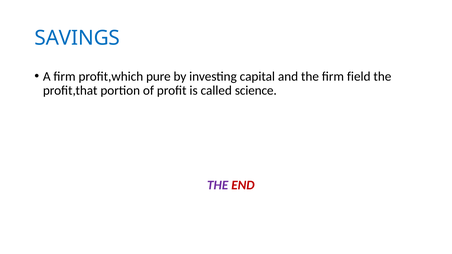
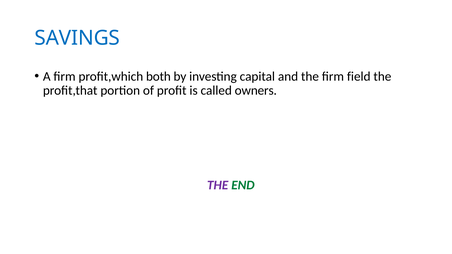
pure: pure -> both (158, 76)
science: science -> owners (256, 91)
END colour: red -> green (243, 185)
